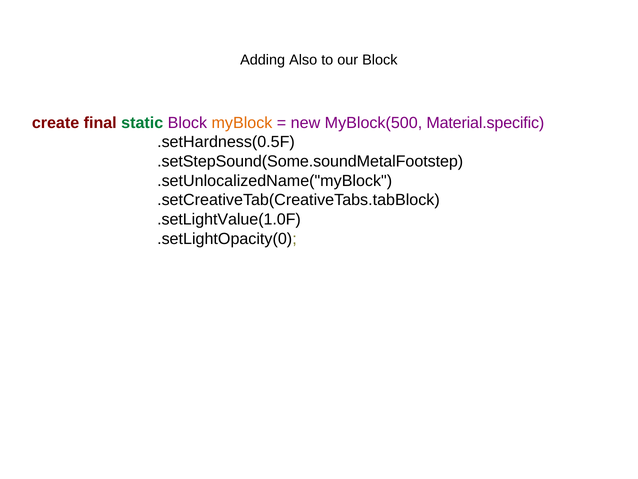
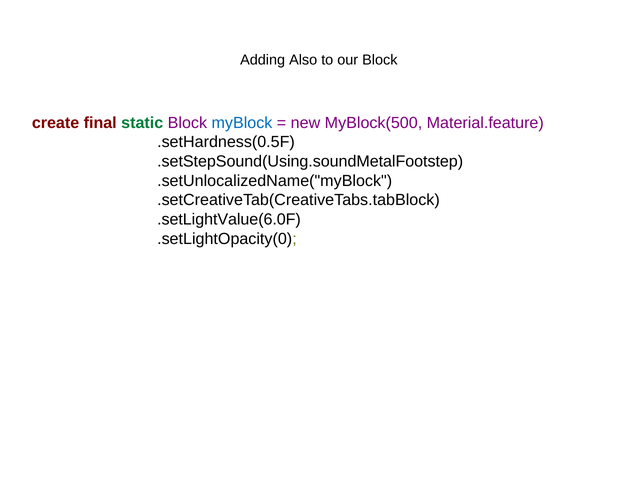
myBlock colour: orange -> blue (242, 123)
Material.specific: Material.specific -> Material.feature (485, 123)
.setStepSound(Some.soundMetalFootstep: .setStepSound(Some.soundMetalFootstep -> .setStepSound(Using.soundMetalFootstep (310, 161)
.setLightValue(1.0F: .setLightValue(1.0F -> .setLightValue(6.0F (229, 219)
